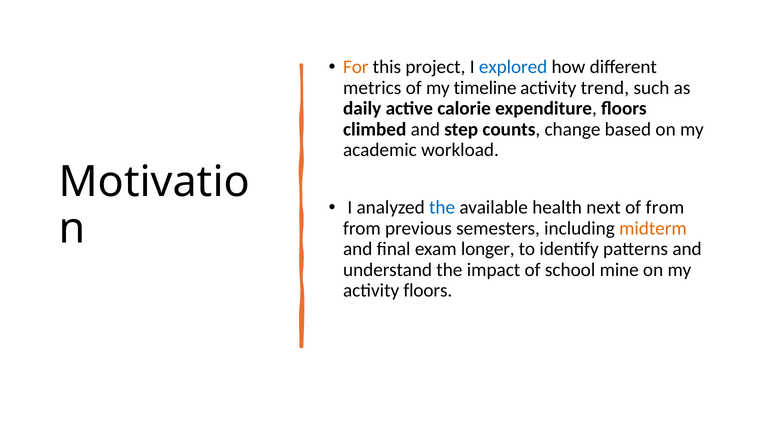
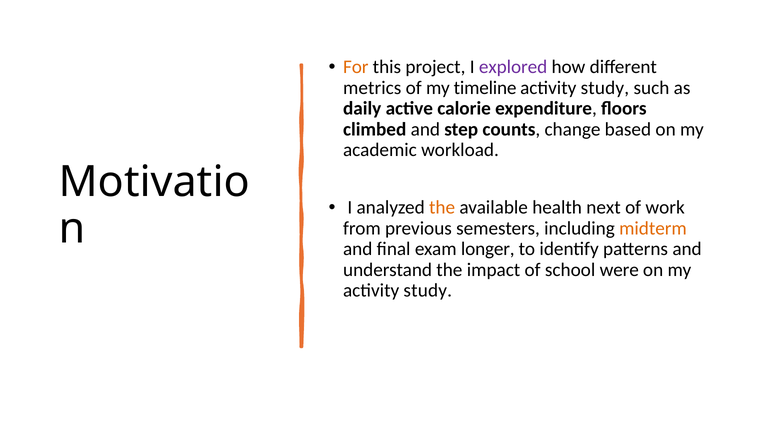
explored colour: blue -> purple (513, 67)
trend: trend -> study (605, 88)
the colour: blue -> orange (442, 207)
of from: from -> work (665, 207)
mine: mine -> were (619, 270)
floors: floors -> study (428, 290)
